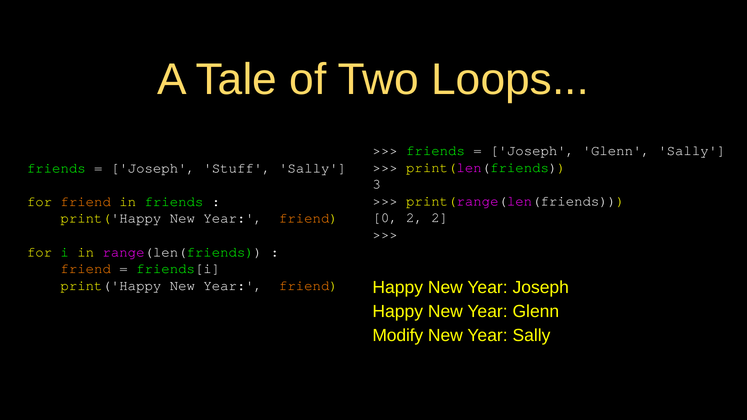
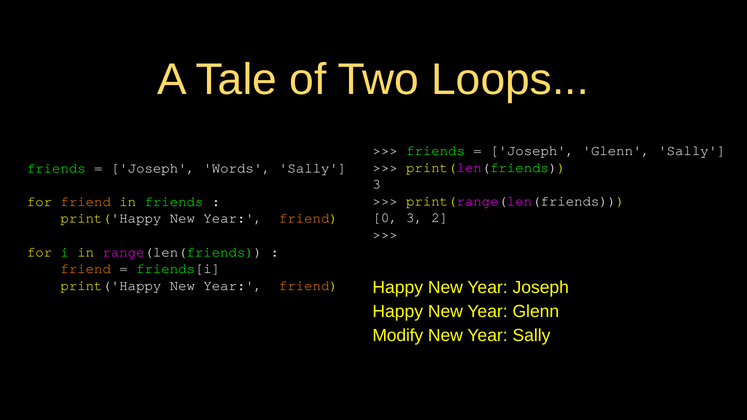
Stuff: Stuff -> Words (237, 168)
0 2: 2 -> 3 (415, 218)
